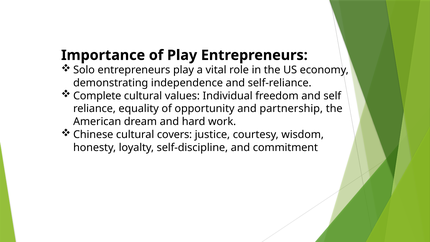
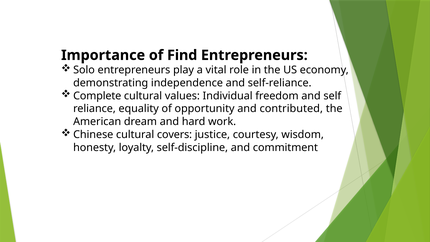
of Play: Play -> Find (182, 55)
partnership: partnership -> contributed (291, 109)
